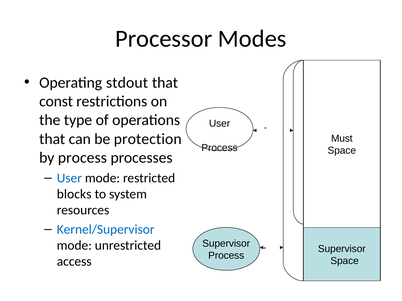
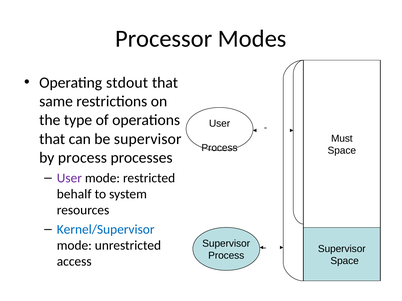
const: const -> same (56, 102)
be protection: protection -> supervisor (148, 139)
User colour: blue -> purple (69, 178)
blocks: blocks -> behalf (74, 194)
